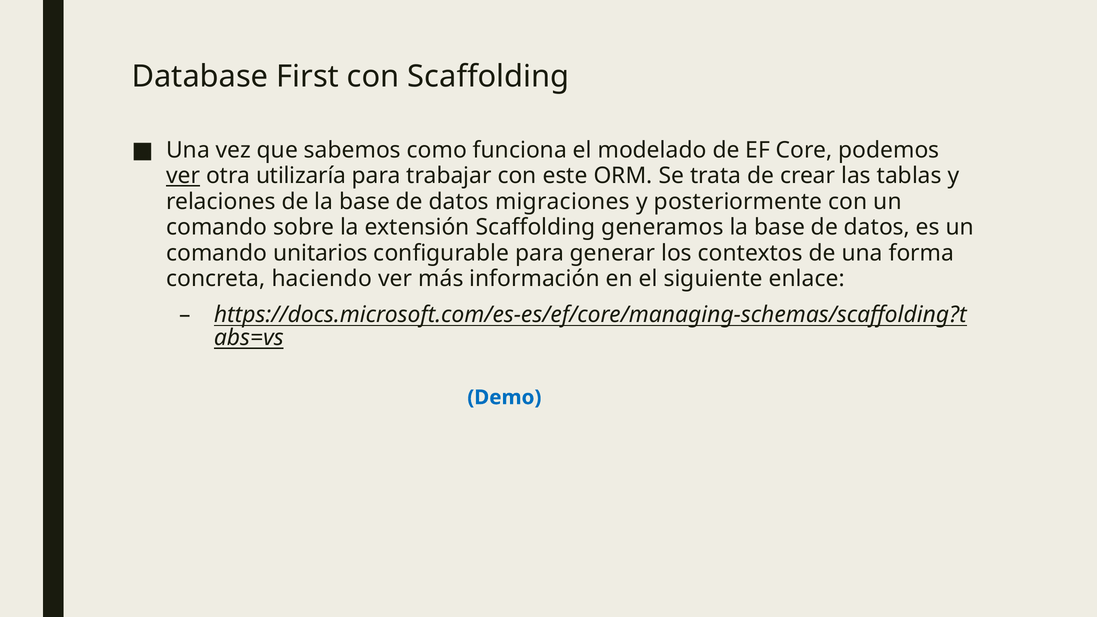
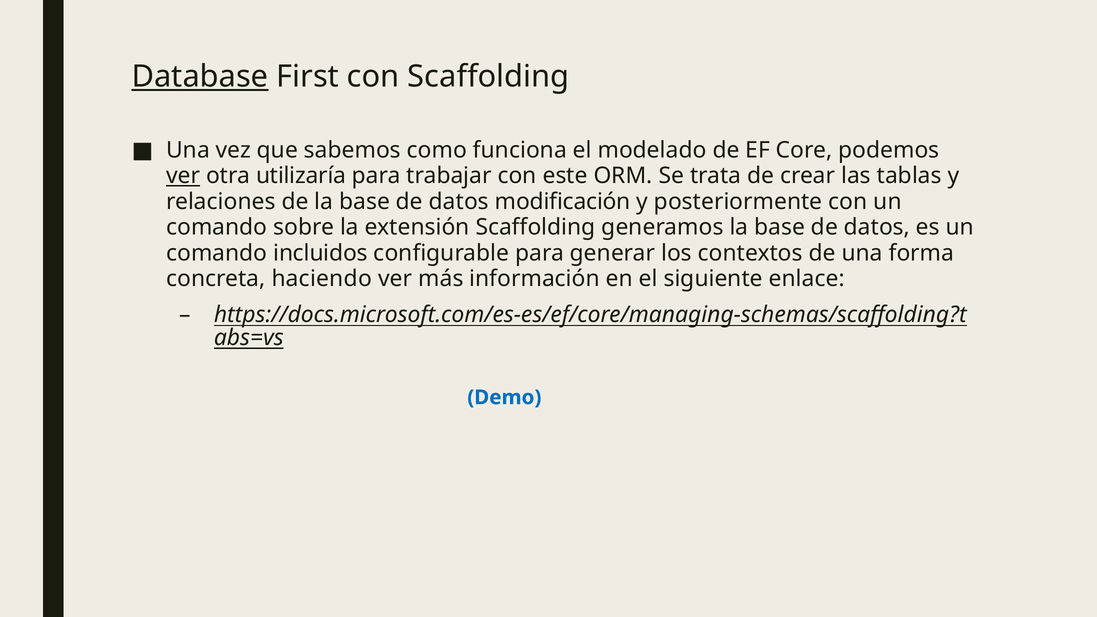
Database underline: none -> present (200, 77)
migraciones: migraciones -> modificación (563, 202)
unitarios: unitarios -> incluidos (321, 253)
